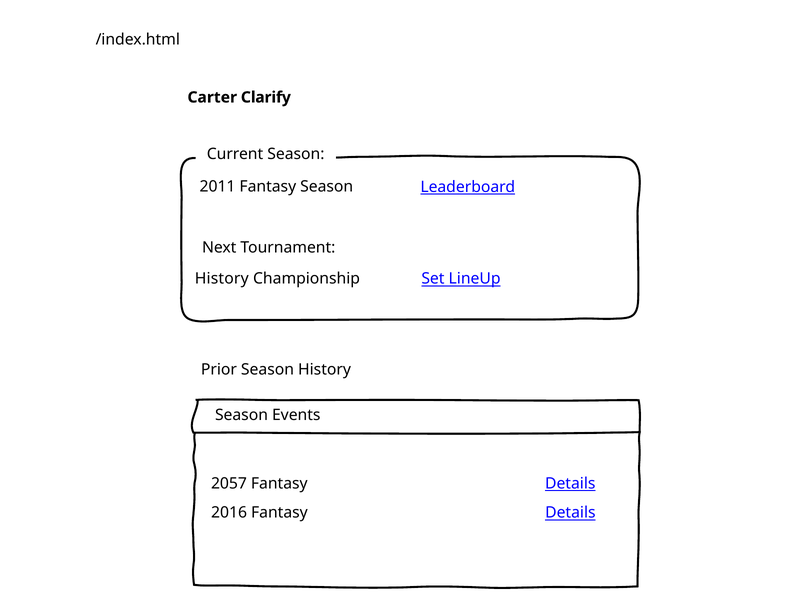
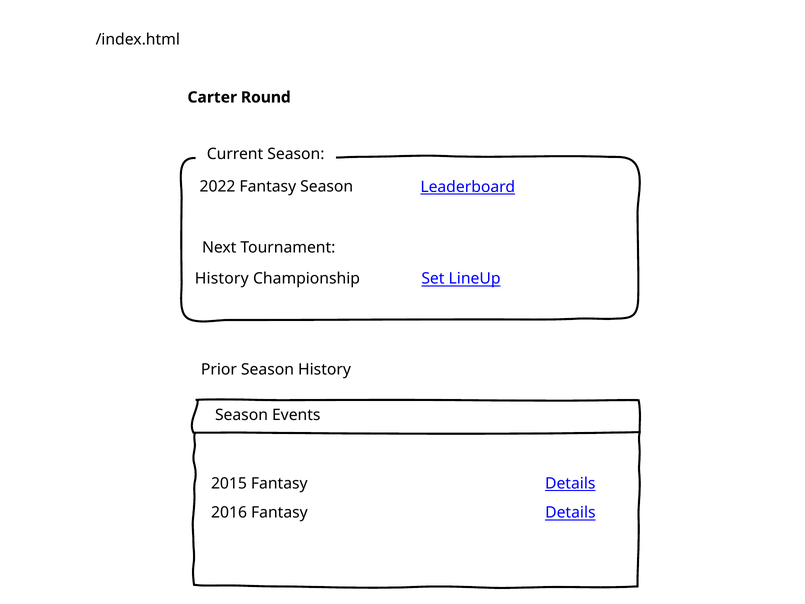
Clarify: Clarify -> Round (266, 97)
2011: 2011 -> 2022 (218, 186)
2057: 2057 -> 2015 (229, 483)
